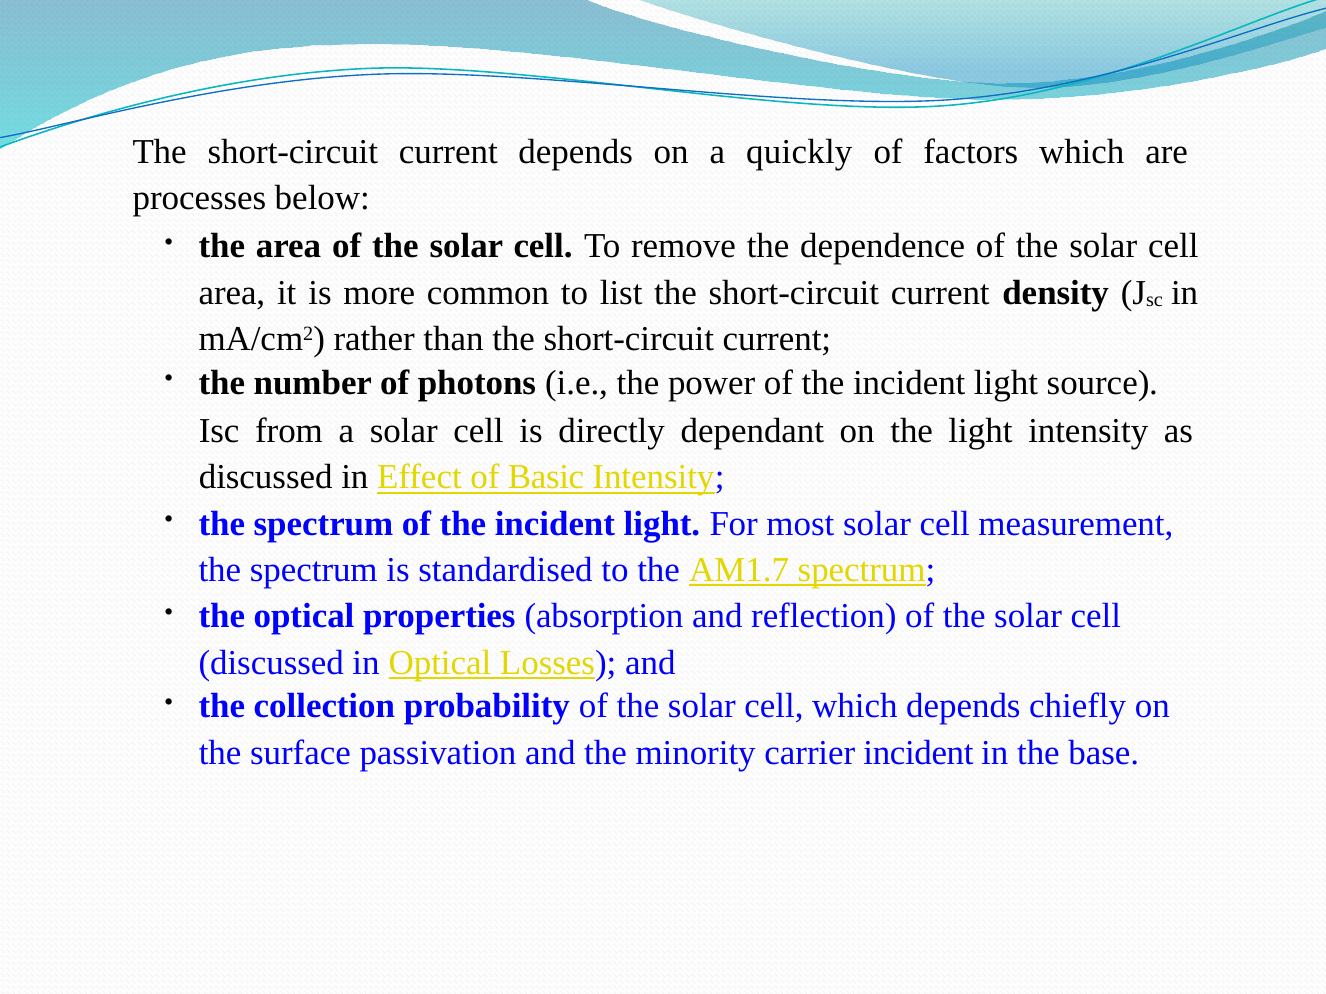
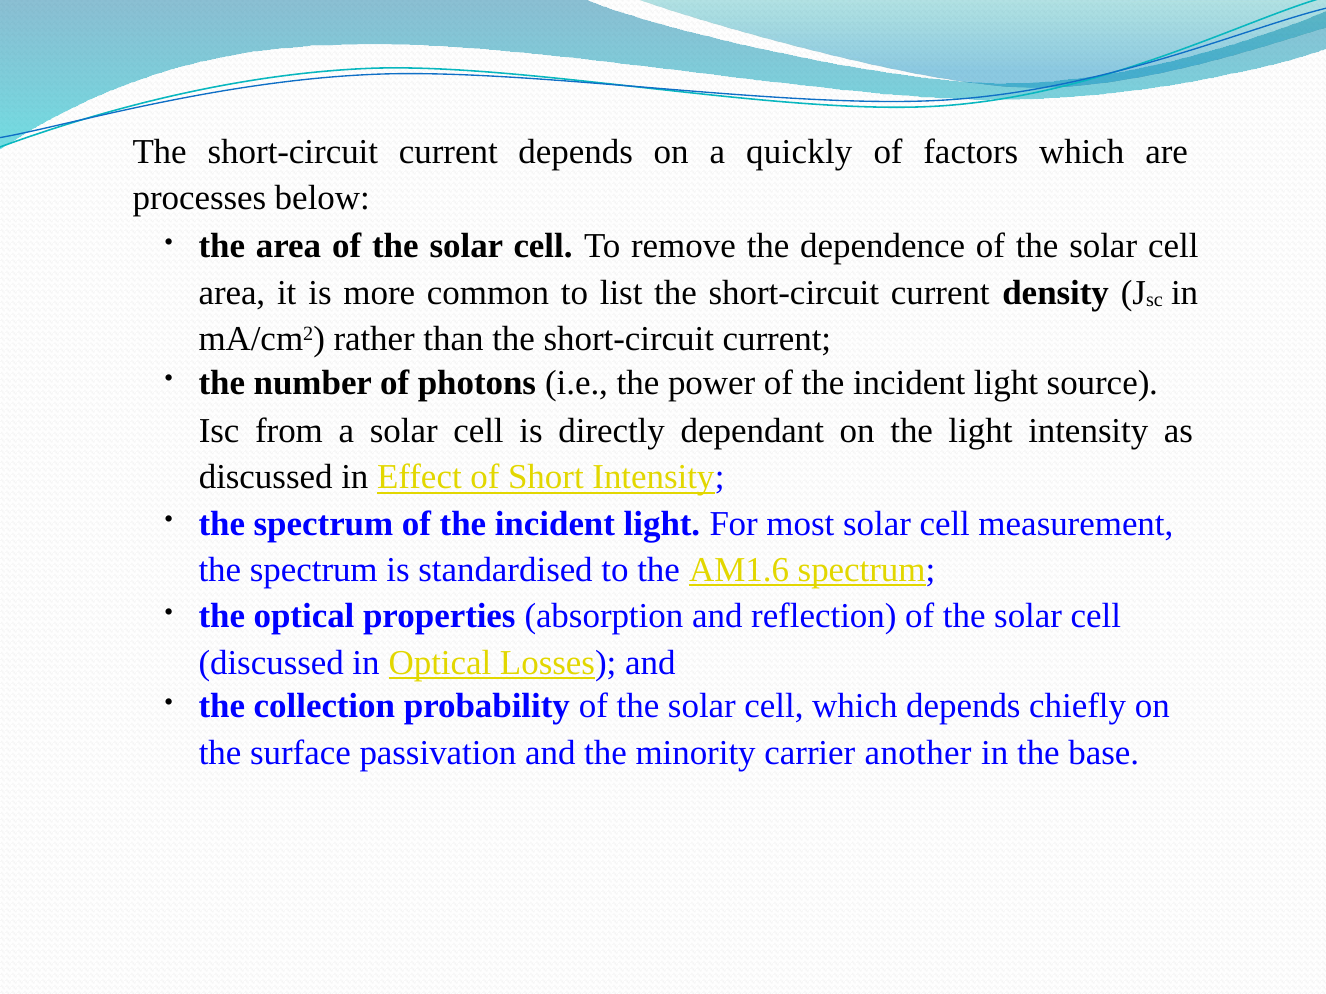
Basic: Basic -> Short (546, 478)
AM1.7: AM1.7 -> AM1.6 (739, 570)
carrier incident: incident -> another (918, 753)
